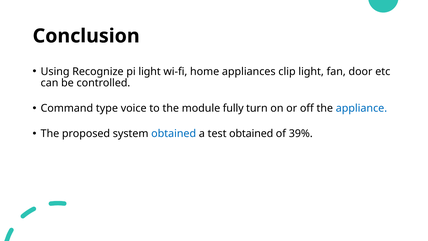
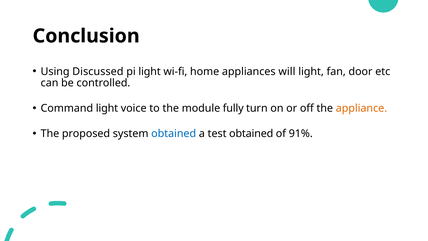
Recognize: Recognize -> Discussed (98, 71)
clip: clip -> will (287, 71)
Command type: type -> light (107, 108)
appliance colour: blue -> orange (361, 108)
39%: 39% -> 91% (301, 133)
